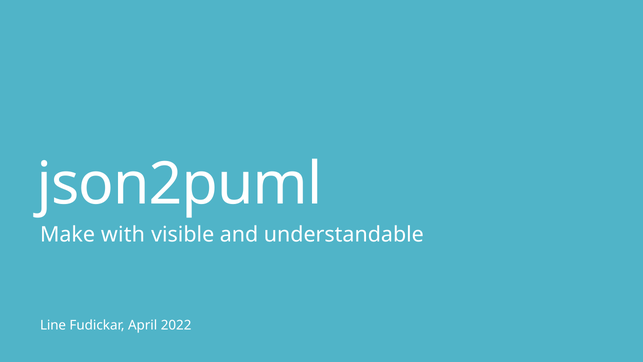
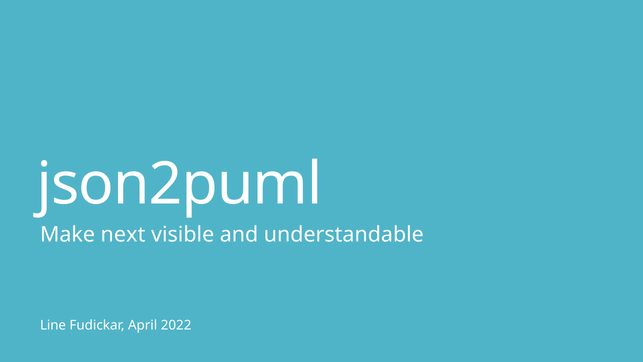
with: with -> next (123, 235)
